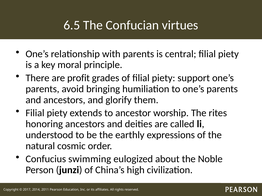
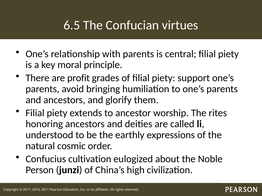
swimming: swimming -> cultivation (90, 159)
